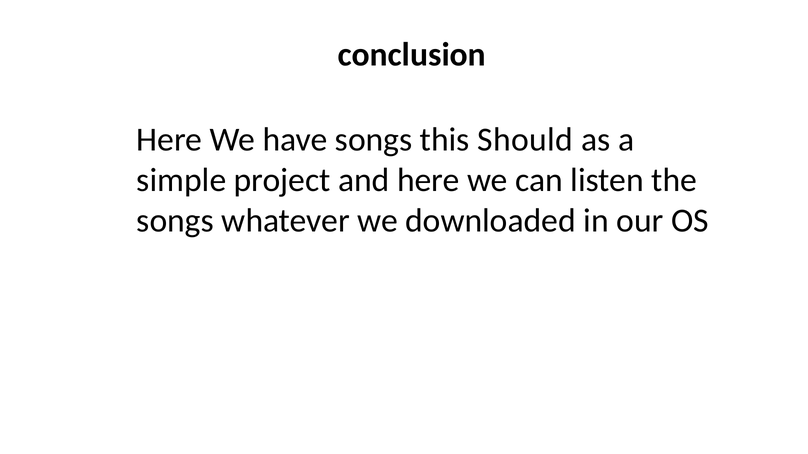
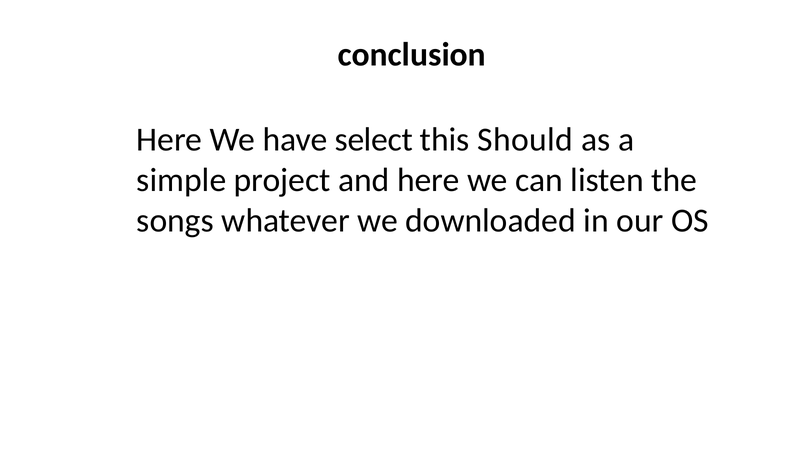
have songs: songs -> select (374, 140)
